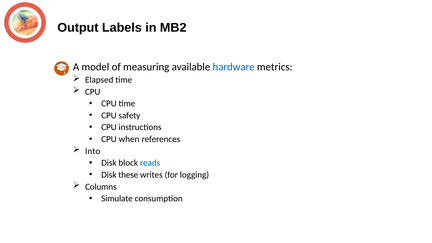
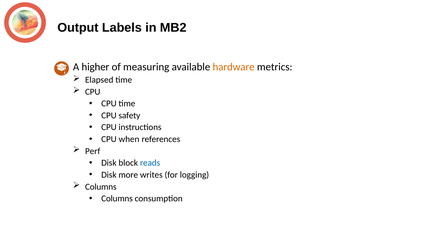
model: model -> higher (95, 67)
hardware colour: blue -> orange (234, 67)
Into: Into -> Perf (93, 151)
these: these -> more (128, 175)
Simulate: Simulate -> Columns (117, 199)
